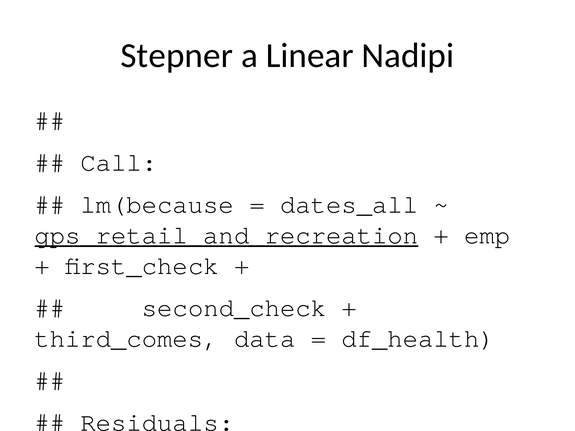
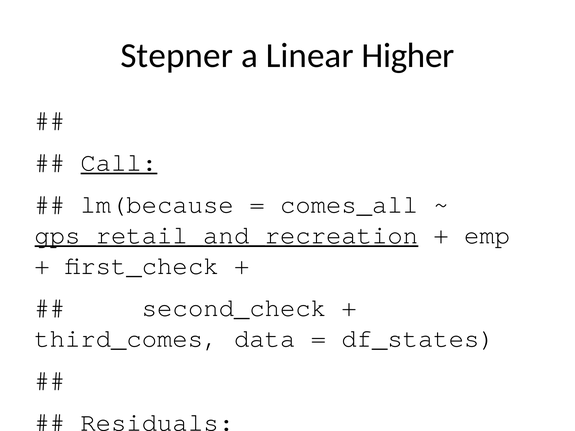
Nadipi: Nadipi -> Higher (408, 56)
Call underline: none -> present (119, 163)
dates_all: dates_all -> comes_all (349, 205)
df_health: df_health -> df_states (418, 339)
